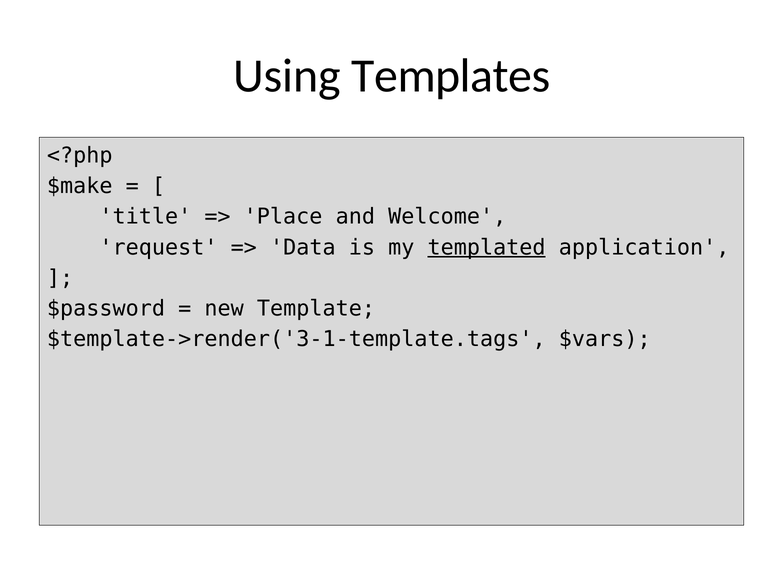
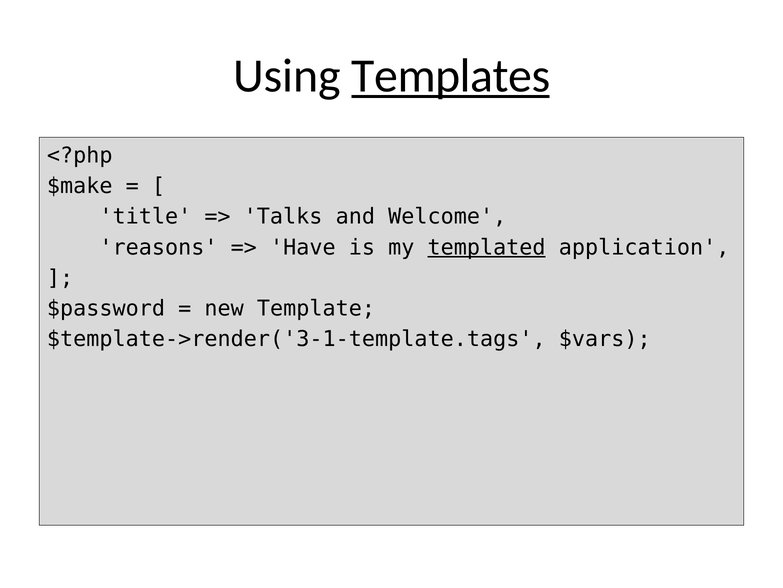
Templates underline: none -> present (451, 76)
Place: Place -> Talks (283, 217)
request: request -> reasons (158, 247)
Data: Data -> Have (303, 247)
